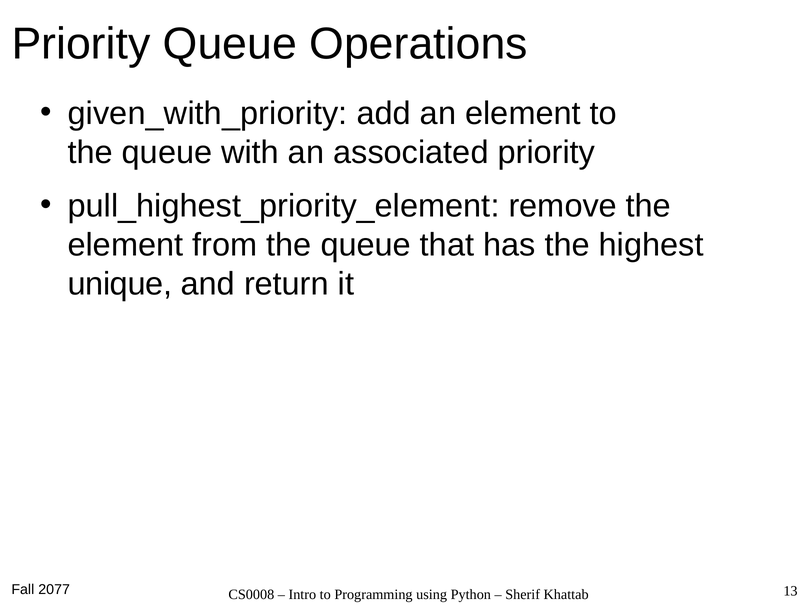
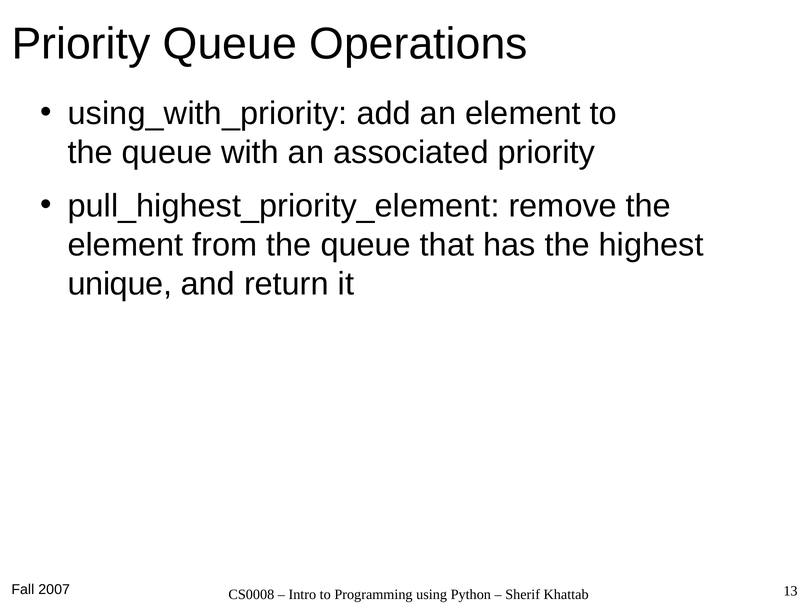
given_with_priority: given_with_priority -> using_with_priority (208, 113)
2077: 2077 -> 2007 (54, 589)
